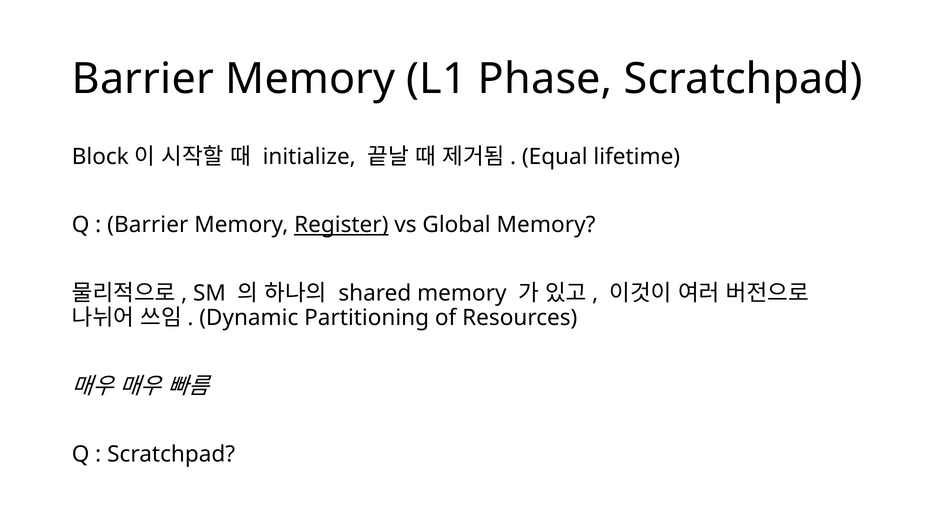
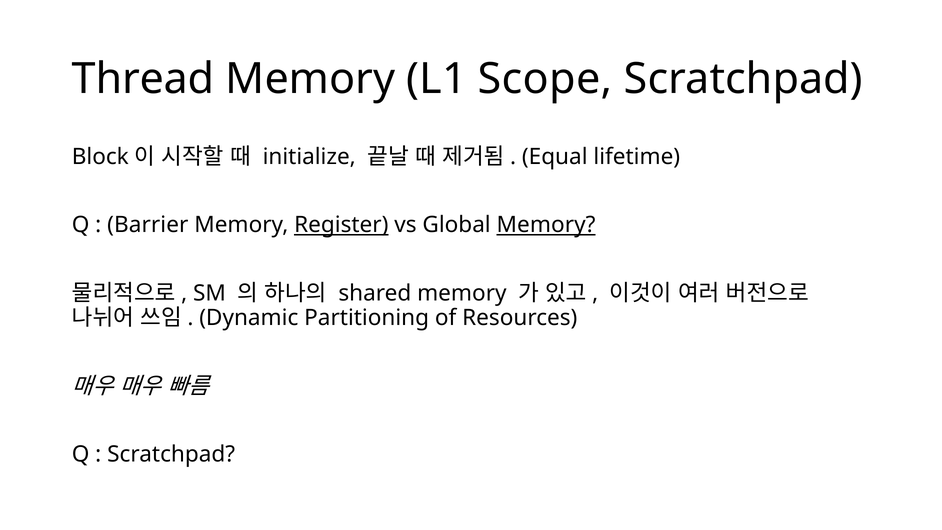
Barrier: Barrier -> Thread (143, 79)
Phase: Phase -> Scope (545, 79)
Memory underline: none -> present (546, 225)
